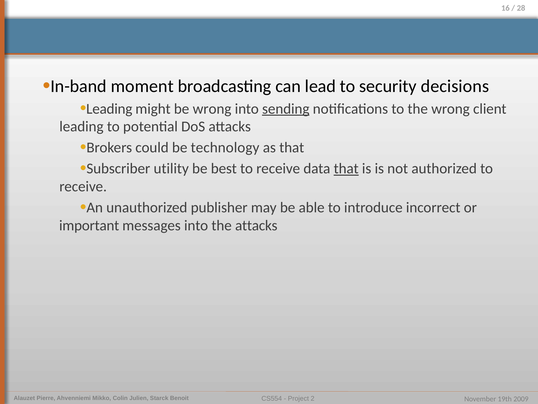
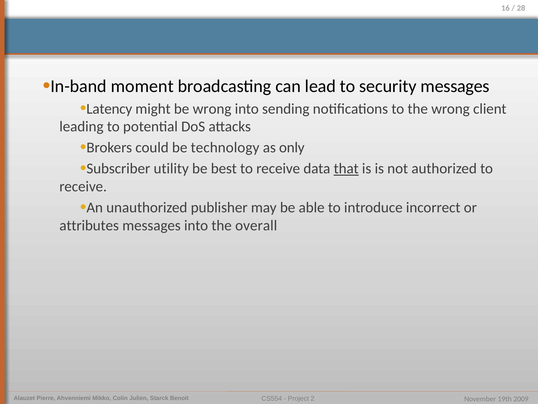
security decisions: decisions -> messages (455, 86)
Leading: Leading -> Latency (109, 109)
sending underline: present -> none (286, 109)
as that: that -> only (292, 147)
important: important -> attributes (89, 225)
the attacks: attacks -> overall (256, 225)
